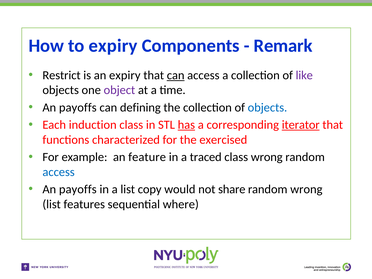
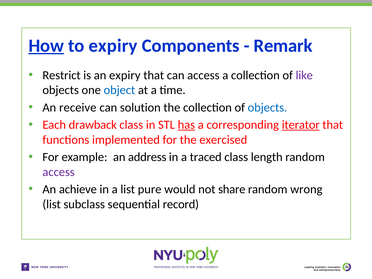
How underline: none -> present (46, 46)
can underline: present -> none (176, 75)
object colour: purple -> blue (119, 90)
payoffs: payoffs -> receive (78, 108)
defining: defining -> solution (140, 108)
induction: induction -> drawback (93, 125)
characterized: characterized -> implemented (126, 140)
feature: feature -> address (147, 157)
class wrong: wrong -> length (267, 157)
access colour: blue -> purple (59, 172)
payoffs: payoffs -> achieve (78, 189)
copy: copy -> pure (150, 189)
features: features -> subclass (84, 204)
where: where -> record (181, 204)
